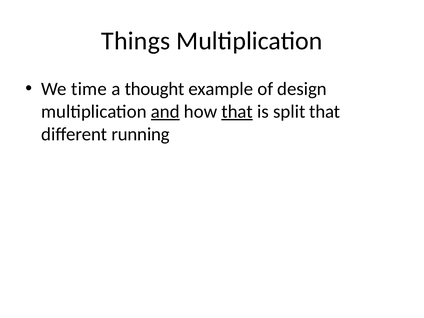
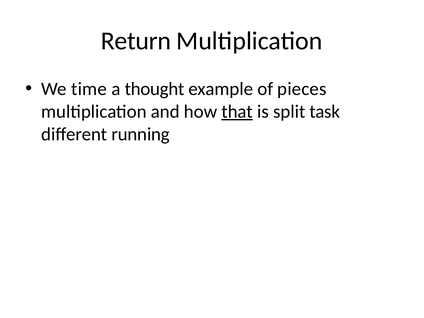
Things: Things -> Return (136, 41)
design: design -> pieces (302, 89)
and underline: present -> none (165, 112)
split that: that -> task (325, 112)
